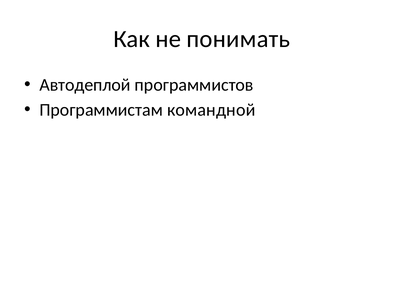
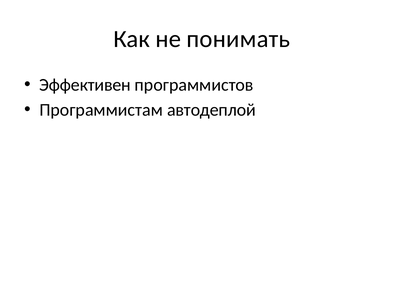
Автодеплой: Автодеплой -> Эффективен (85, 85)
командной: командной -> автодеплой (211, 110)
